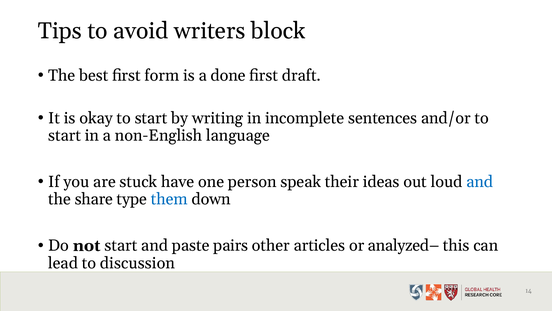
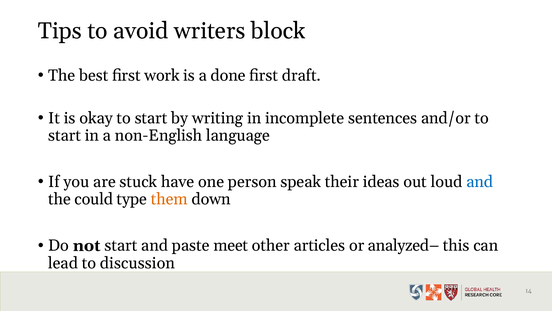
form: form -> work (162, 75)
share: share -> could (94, 199)
them colour: blue -> orange (169, 199)
pairs: pairs -> meet (231, 245)
